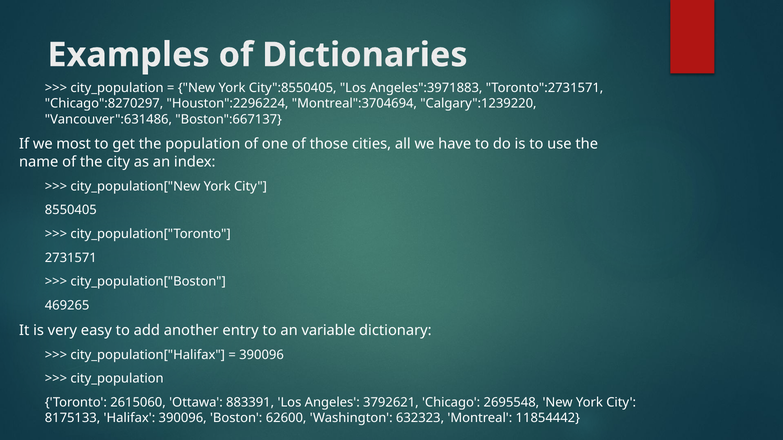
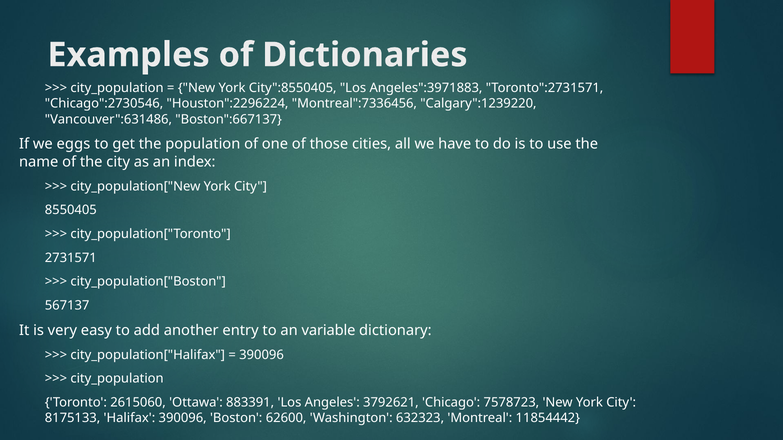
Chicago":8270297: Chicago":8270297 -> Chicago":2730546 (104, 104)
Montreal":3704694: Montreal":3704694 -> Montreal":7336456 (354, 104)
most: most -> eggs (73, 144)
469265: 469265 -> 567137 (67, 306)
2695548: 2695548 -> 7578723 (511, 403)
